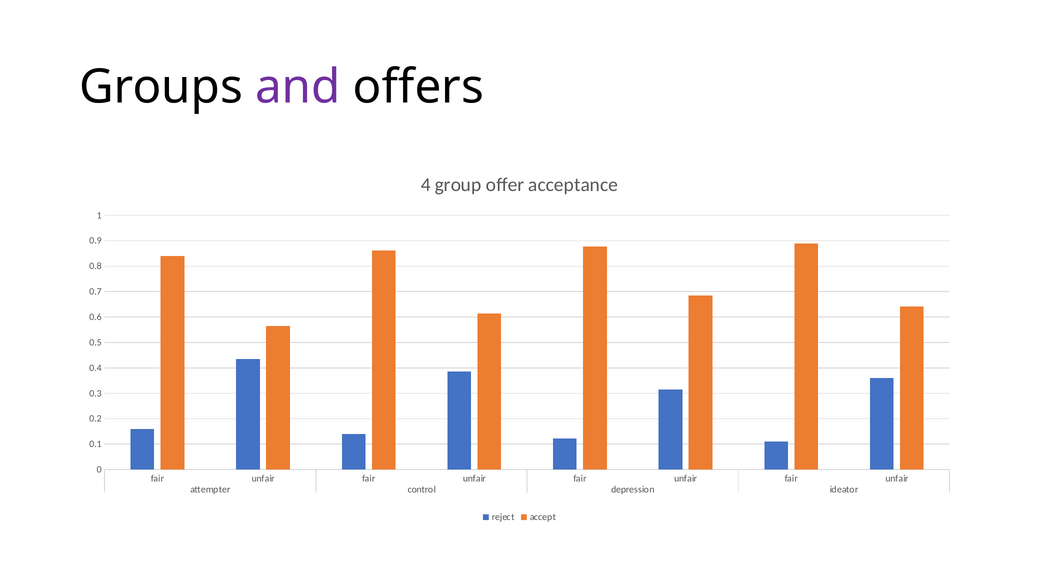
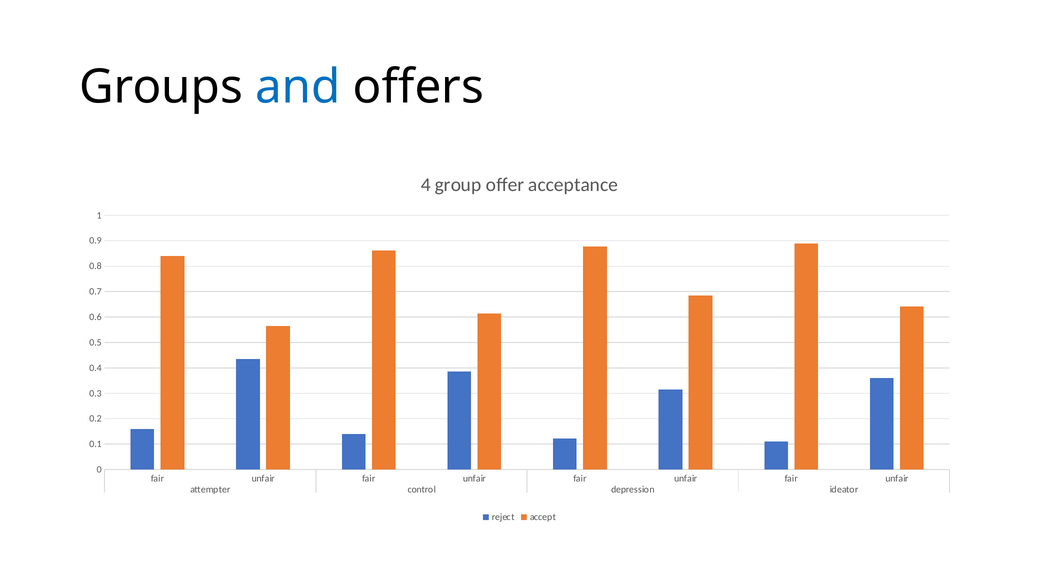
and colour: purple -> blue (298, 87)
